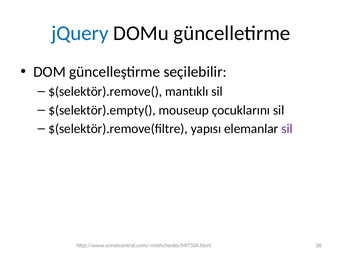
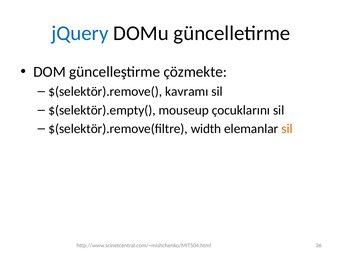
seçilebilir: seçilebilir -> çözmekte (195, 72)
mantıklı: mantıklı -> kavramı (187, 91)
yapısı: yapısı -> width (206, 129)
sil colour: purple -> orange (287, 129)
